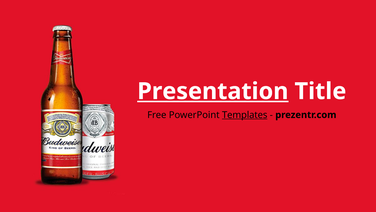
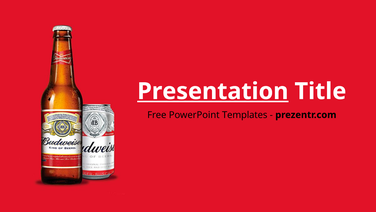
Templates underline: present -> none (245, 115)
